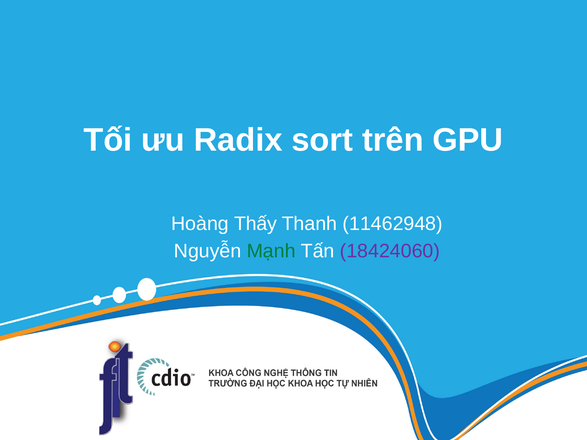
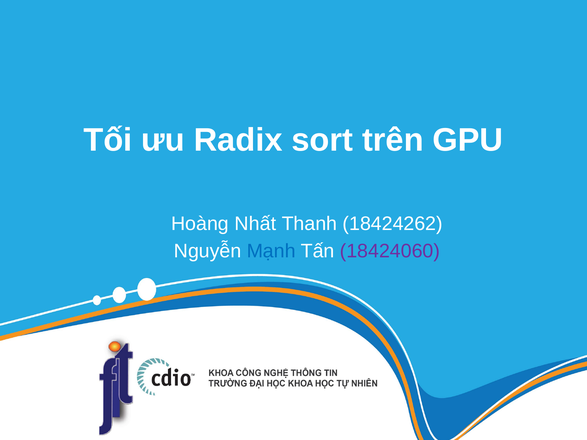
Thấy: Thấy -> Nhất (255, 224)
11462948: 11462948 -> 18424262 (393, 224)
Mạnh colour: green -> blue (271, 251)
